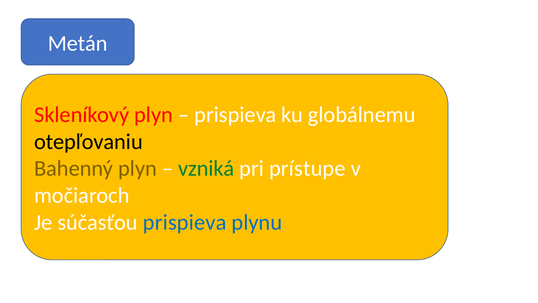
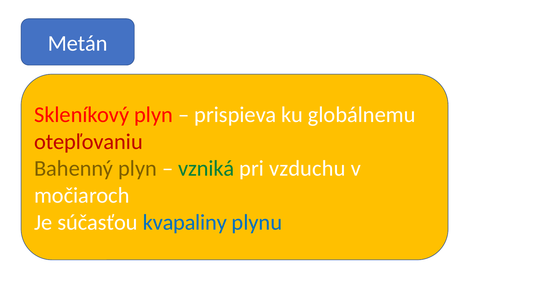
otepľovaniu colour: black -> red (88, 141)
prístupe: prístupe -> vzduchu (307, 168)
súčasťou prispieva: prispieva -> kvapaliny (185, 222)
